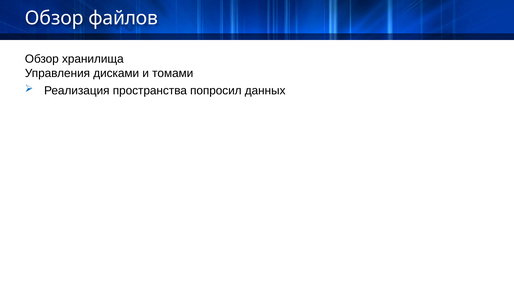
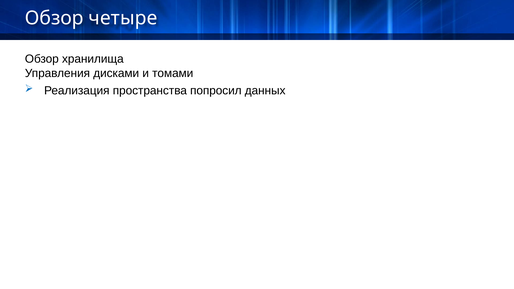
файлов: файлов -> четыре (123, 18)
